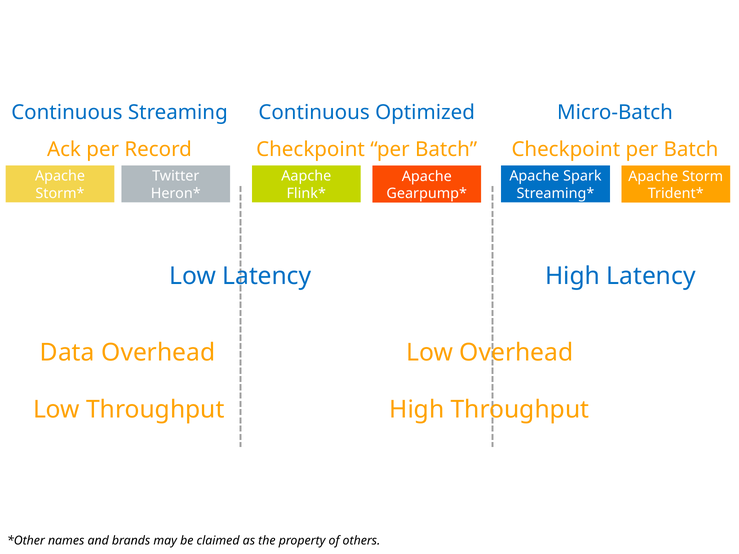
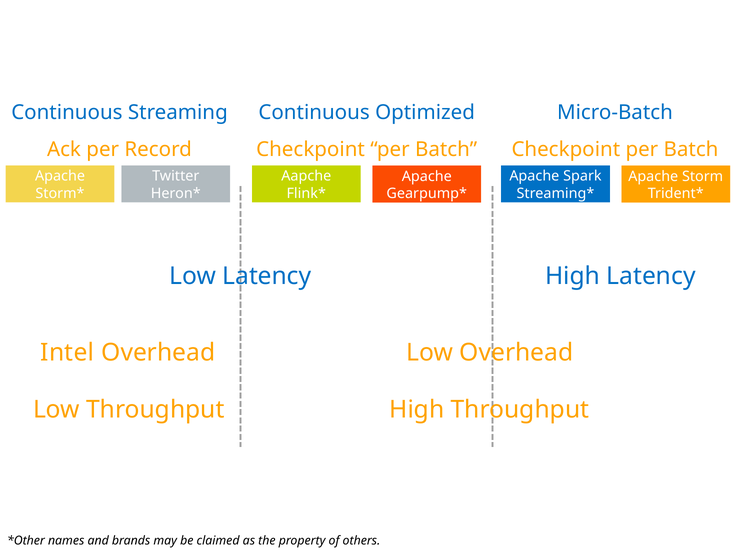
Data: Data -> Intel (67, 353)
